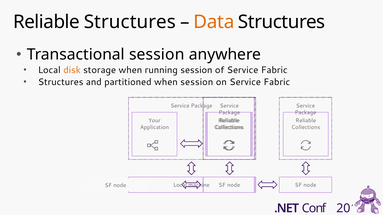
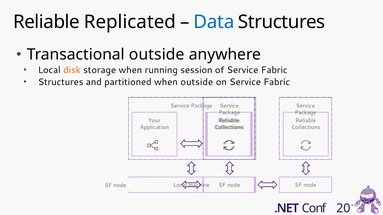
Reliable Structures: Structures -> Replicated (130, 22)
Data colour: orange -> blue (214, 22)
Transactional session: session -> outside (157, 55)
when session: session -> outside (197, 82)
